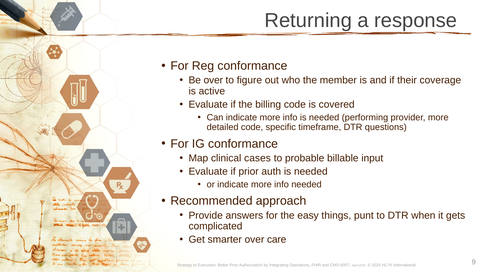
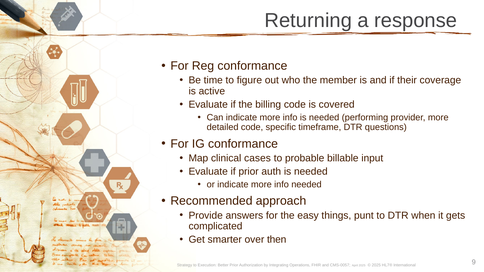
Be over: over -> time (213, 80)
care: care -> then (277, 240)
